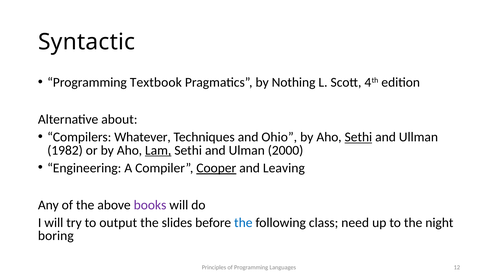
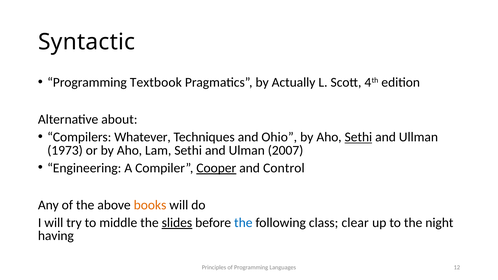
Nothing: Nothing -> Actually (294, 82)
1982: 1982 -> 1973 (65, 150)
Lam underline: present -> none (158, 150)
2000: 2000 -> 2007 (286, 150)
Leaving: Leaving -> Control (284, 168)
books colour: purple -> orange (150, 205)
output: output -> middle (118, 223)
slides underline: none -> present (177, 223)
need: need -> clear (355, 223)
boring: boring -> having (56, 236)
